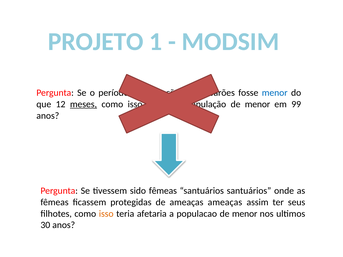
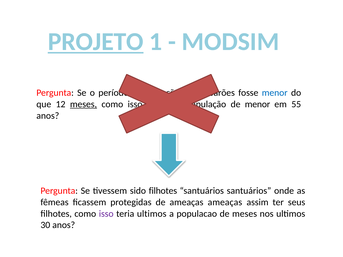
PROJETO underline: none -> present (96, 42)
99: 99 -> 55 (296, 104)
sido fêmeas: fêmeas -> filhotes (163, 191)
isso colour: orange -> purple (106, 214)
teria afetaria: afetaria -> ultimos (152, 214)
populacao de menor: menor -> meses (245, 214)
